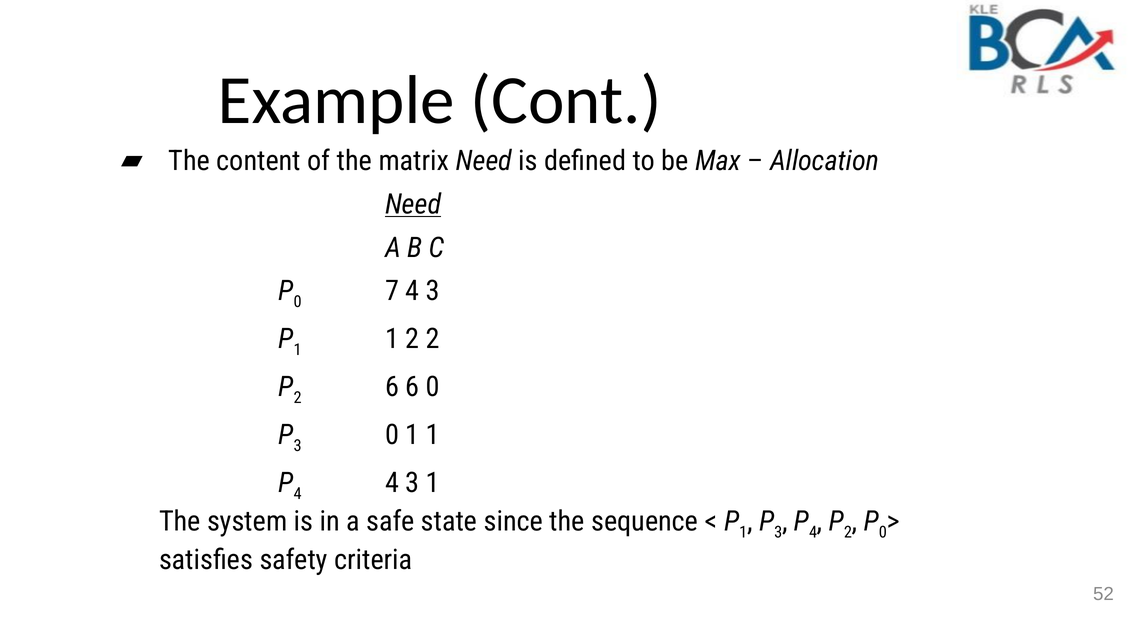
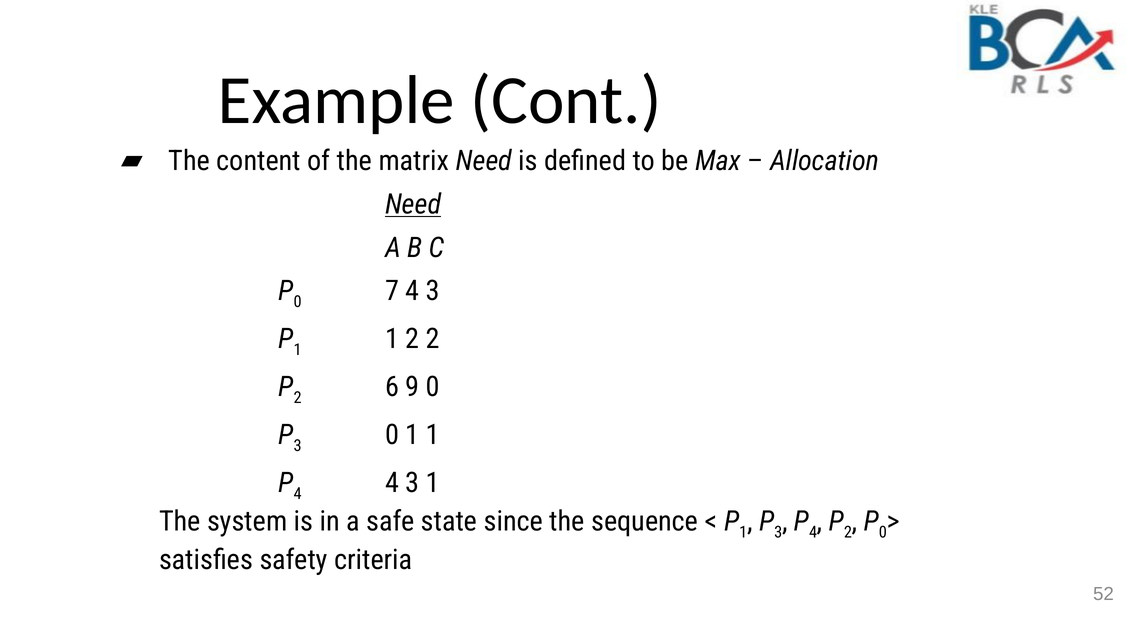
6 6: 6 -> 9 (412, 387)
